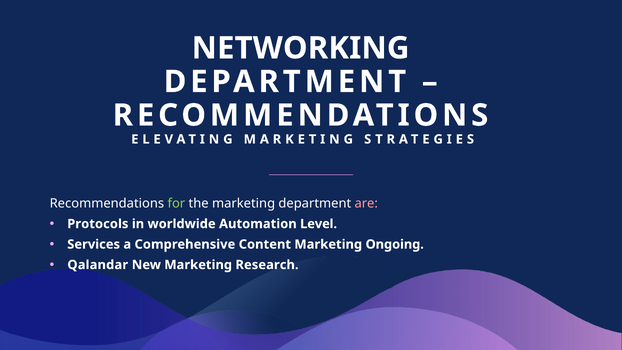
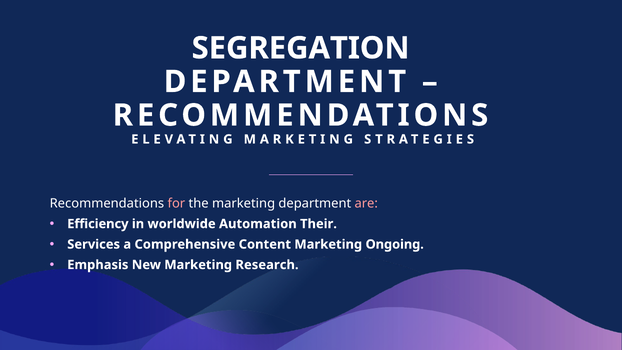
NETWORKING: NETWORKING -> SEGREGATION (301, 48)
for colour: light green -> pink (176, 203)
Protocols: Protocols -> Efficiency (98, 224)
Level: Level -> Their (319, 224)
Qalandar: Qalandar -> Emphasis (98, 265)
